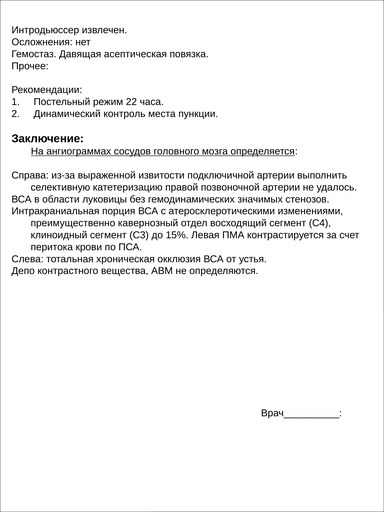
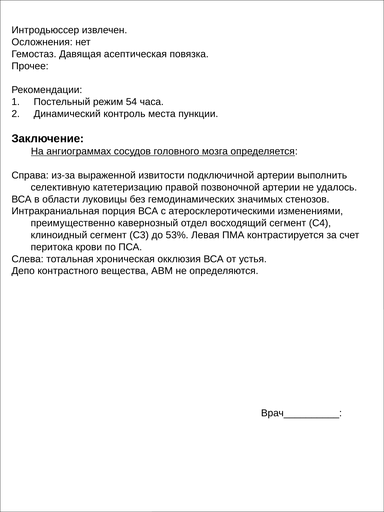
22: 22 -> 54 (131, 102)
15%: 15% -> 53% (177, 235)
